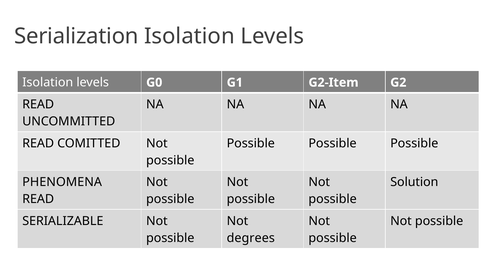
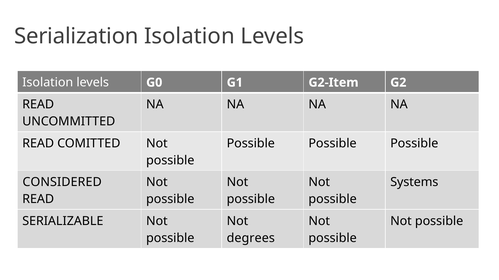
PHENOMENA: PHENOMENA -> CONSIDERED (62, 183)
Solution: Solution -> Systems (414, 183)
